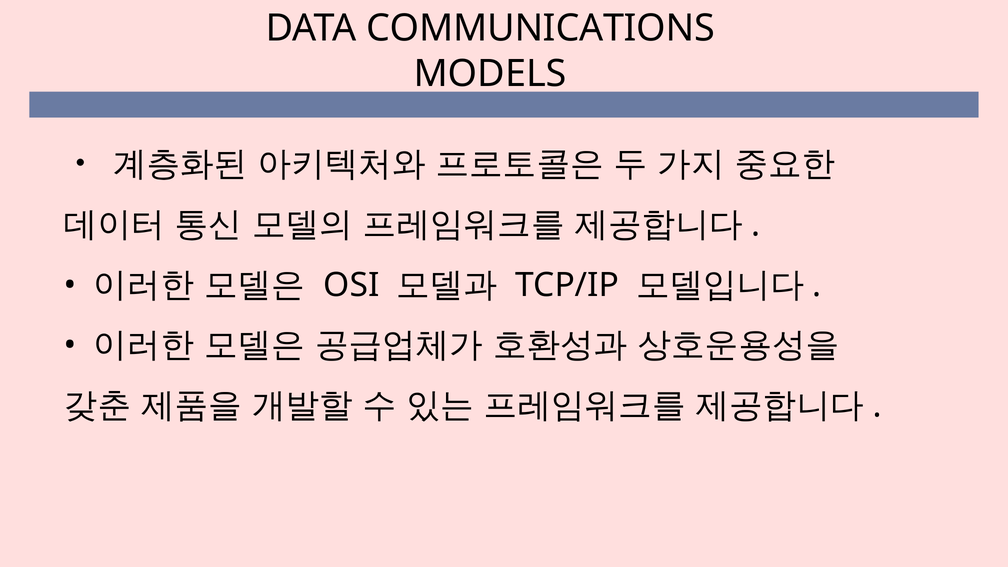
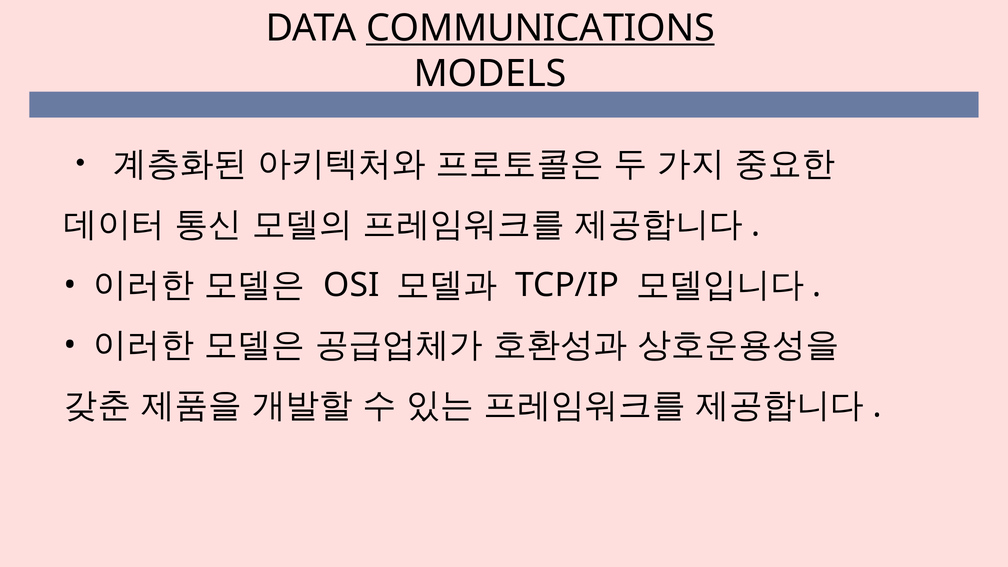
COMMUNICATIONS underline: none -> present (541, 28)
